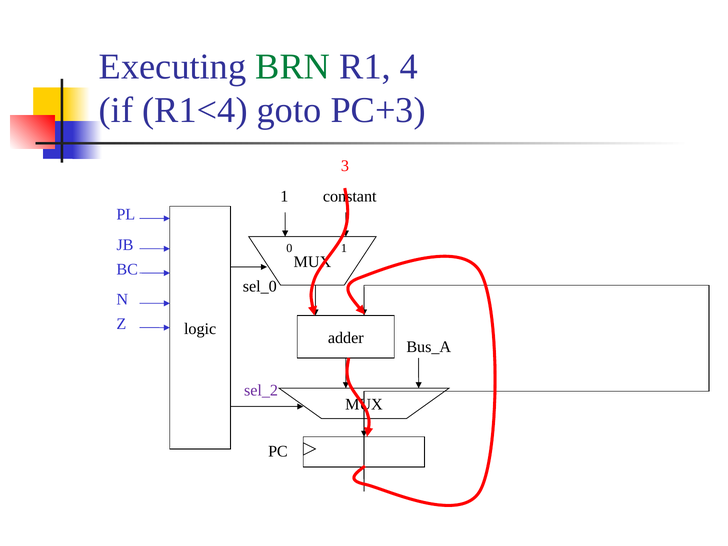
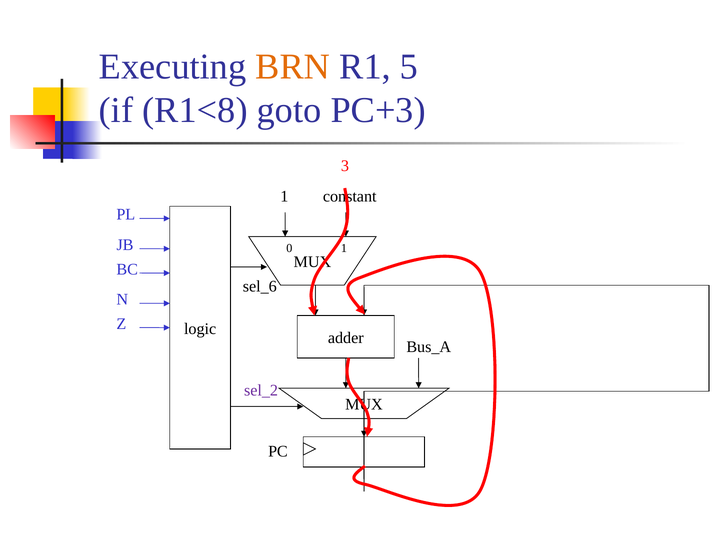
BRN colour: green -> orange (293, 67)
4: 4 -> 5 (409, 67)
R1<4: R1<4 -> R1<8 (195, 110)
sel_0: sel_0 -> sel_6 (260, 286)
